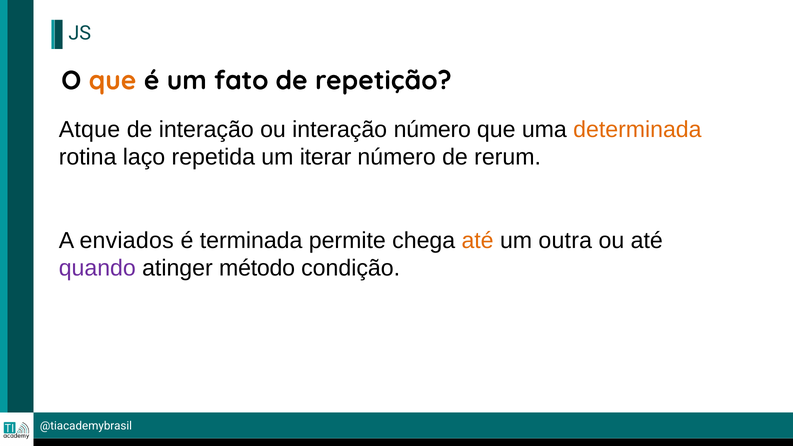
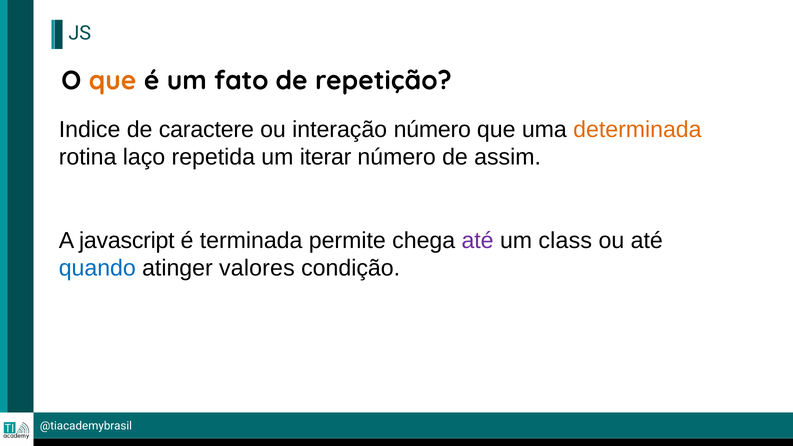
Atque: Atque -> Indice (90, 129)
de interação: interação -> caractere (206, 129)
rerum: rerum -> assim (508, 157)
enviados: enviados -> javascript (127, 241)
até colour: orange -> purple (478, 241)
outra: outra -> class (565, 241)
quando colour: purple -> blue (97, 268)
método: método -> valores (257, 268)
